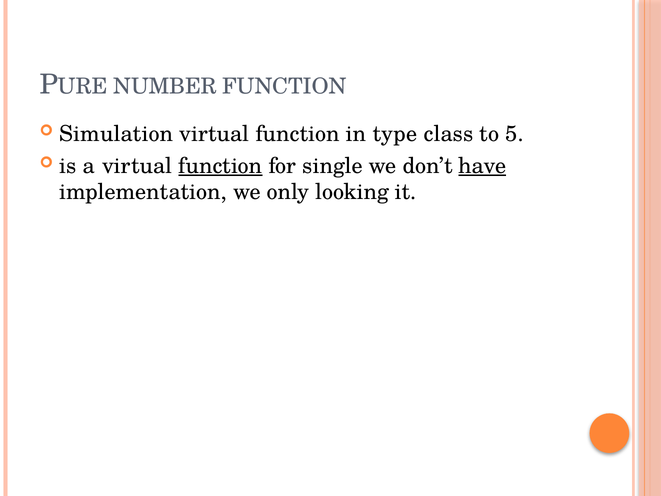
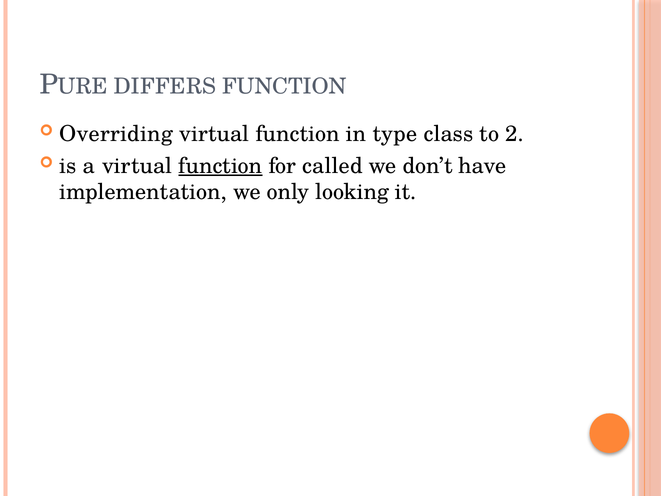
NUMBER: NUMBER -> DIFFERS (165, 86)
Simulation: Simulation -> Overriding (116, 134)
5: 5 -> 2 (514, 134)
single: single -> called (333, 166)
have underline: present -> none (482, 166)
